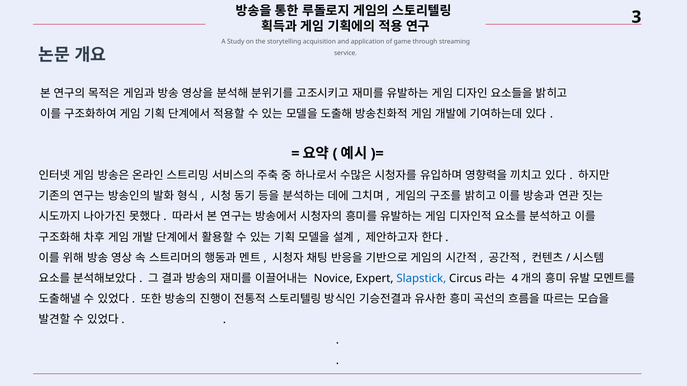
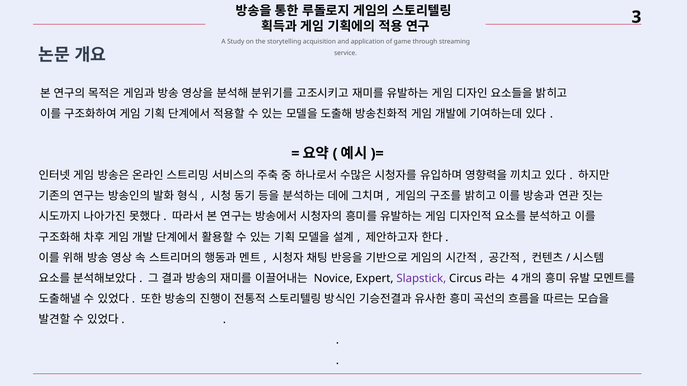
Slapstick colour: blue -> purple (421, 279)
